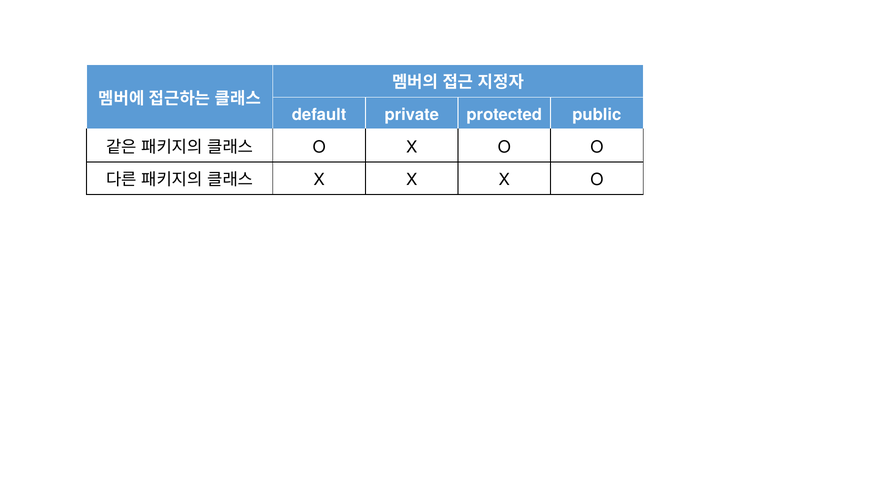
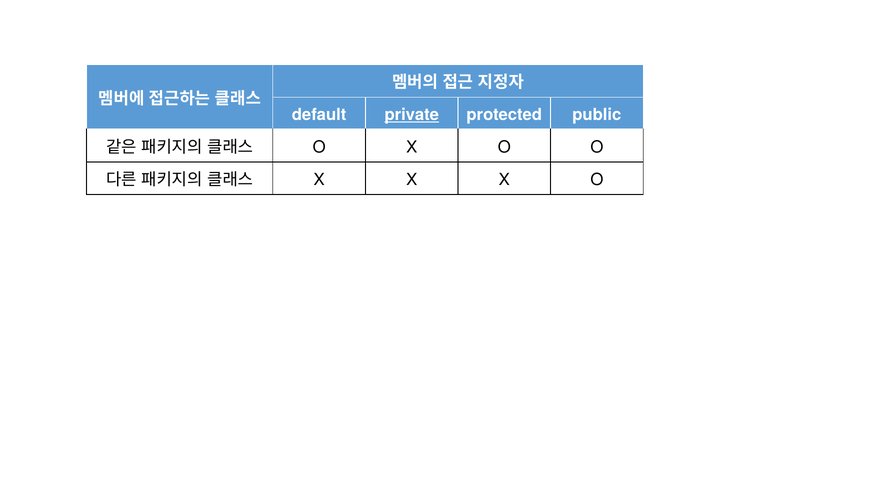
private underline: none -> present (412, 115)
